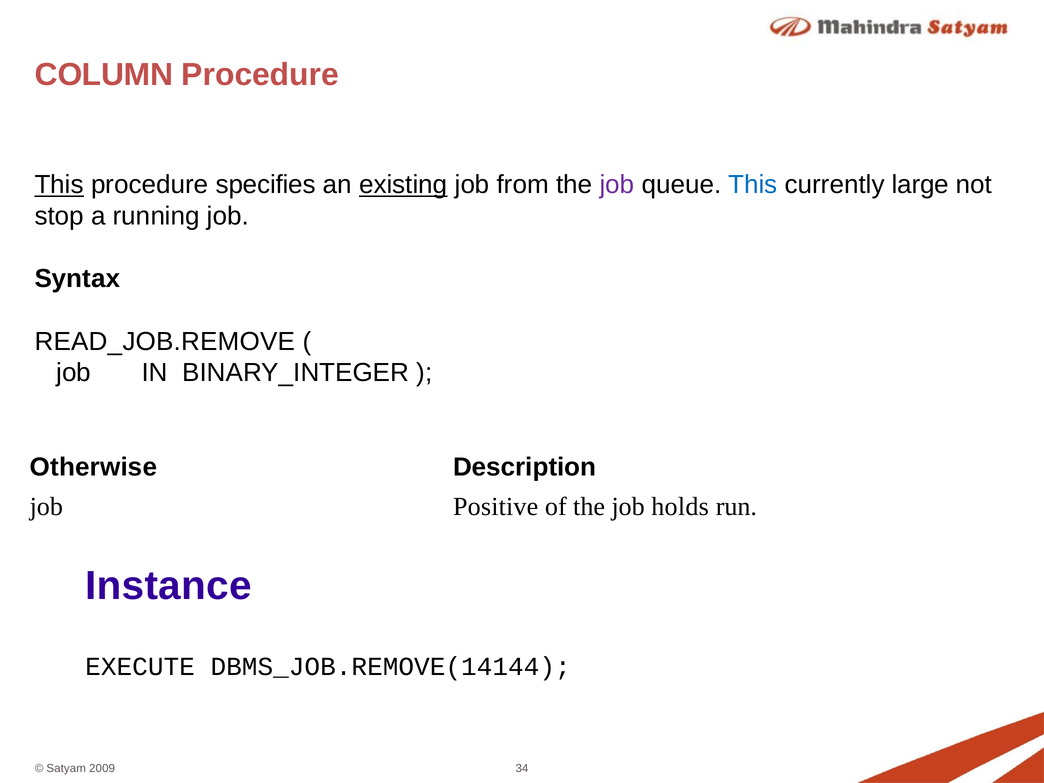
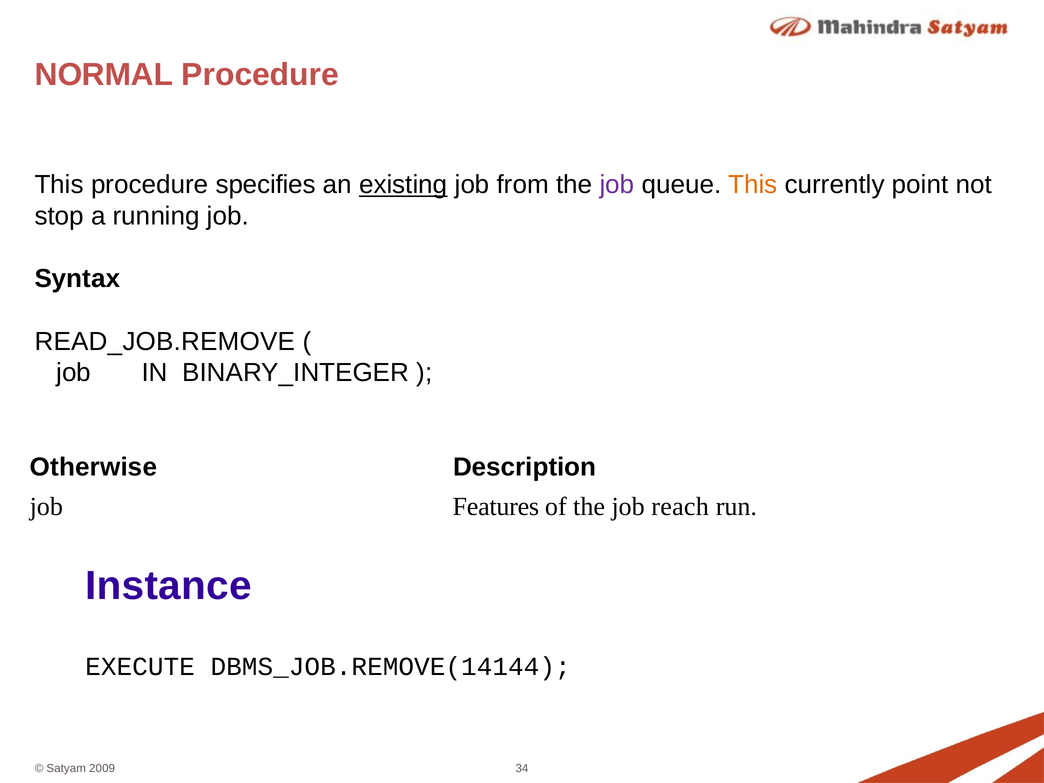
COLUMN: COLUMN -> NORMAL (104, 75)
This underline: present -> none (59, 185)
This colour: blue -> orange (753, 185)
large: large -> point (920, 185)
Positive: Positive -> Features (496, 507)
holds: holds -> reach (680, 507)
